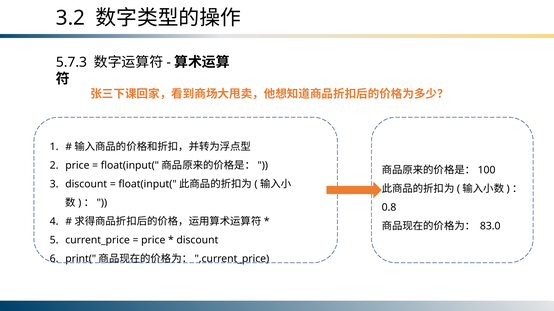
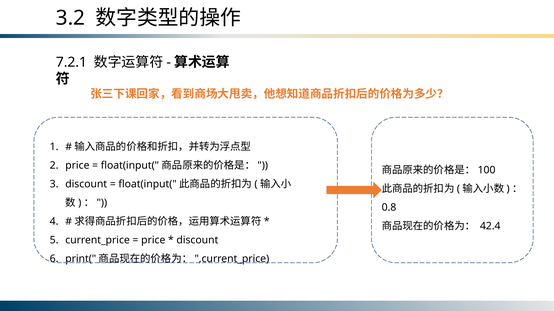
5.7.3: 5.7.3 -> 7.2.1 (71, 62)
83.0: 83.0 -> 42.4 (490, 227)
